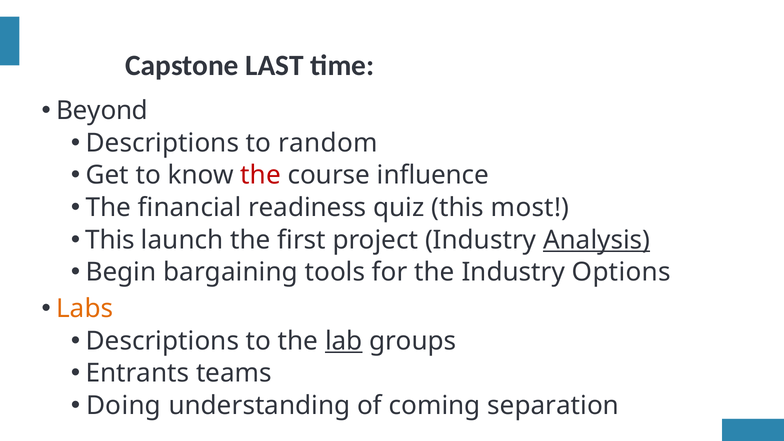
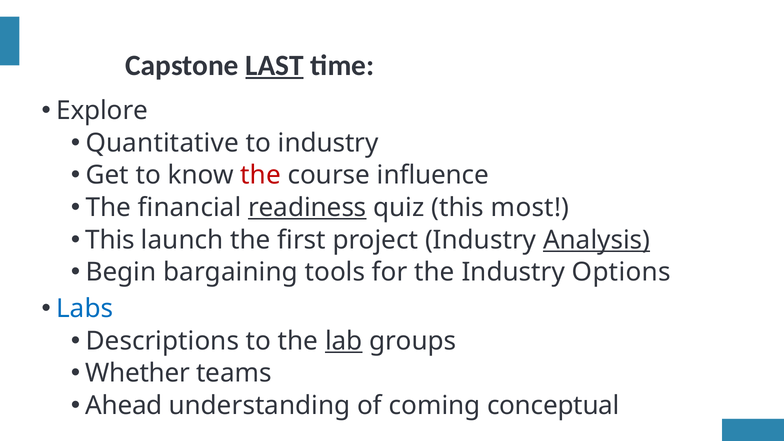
LAST underline: none -> present (274, 65)
Beyond: Beyond -> Explore (102, 111)
Descriptions: Descriptions -> Quantitative (162, 143)
to random: random -> industry (328, 143)
readiness underline: none -> present (307, 208)
Labs colour: orange -> blue (85, 309)
Entrants: Entrants -> Whether (138, 373)
Doing: Doing -> Ahead (124, 406)
separation: separation -> conceptual (553, 406)
